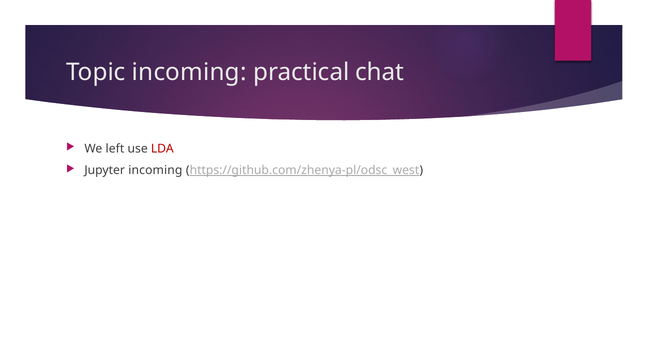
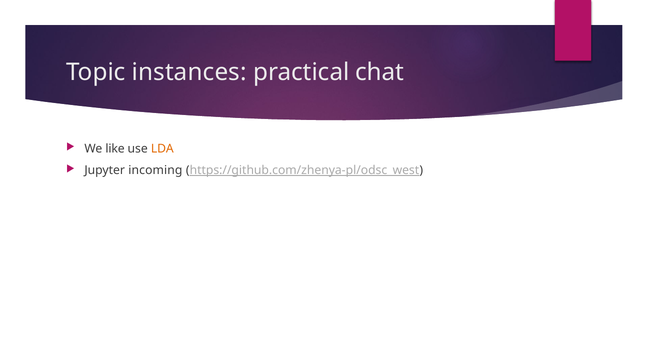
Topic incoming: incoming -> instances (189, 72)
left: left -> like (115, 149)
LDA colour: red -> orange (162, 149)
